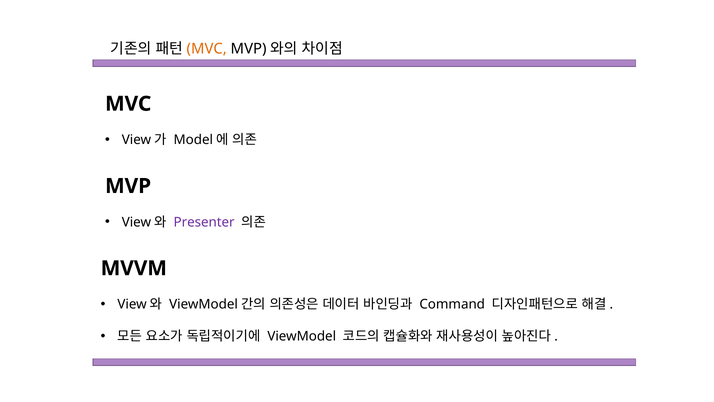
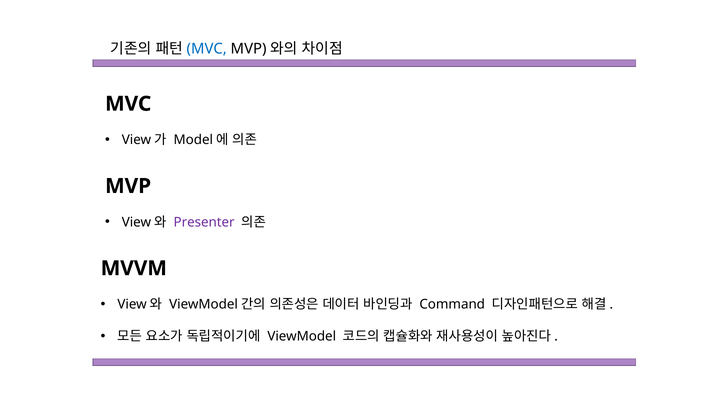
MVC colour: orange -> blue (207, 49)
